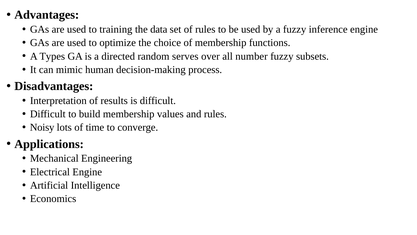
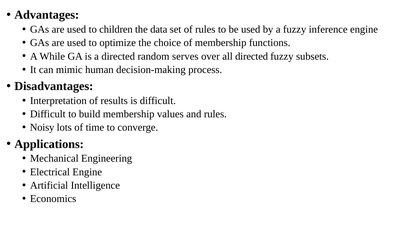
training: training -> children (116, 29)
Types: Types -> While (52, 56)
all number: number -> directed (252, 56)
